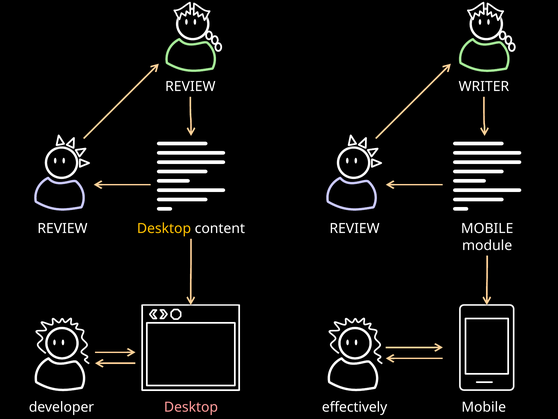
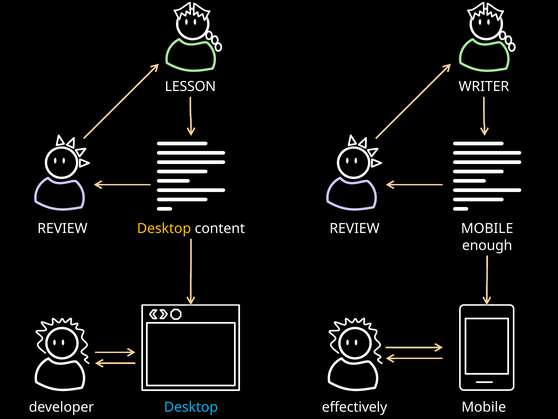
REVIEW: REVIEW -> LESSON (190, 87)
module: module -> enough (487, 245)
Desktop colour: pink -> light blue (191, 407)
